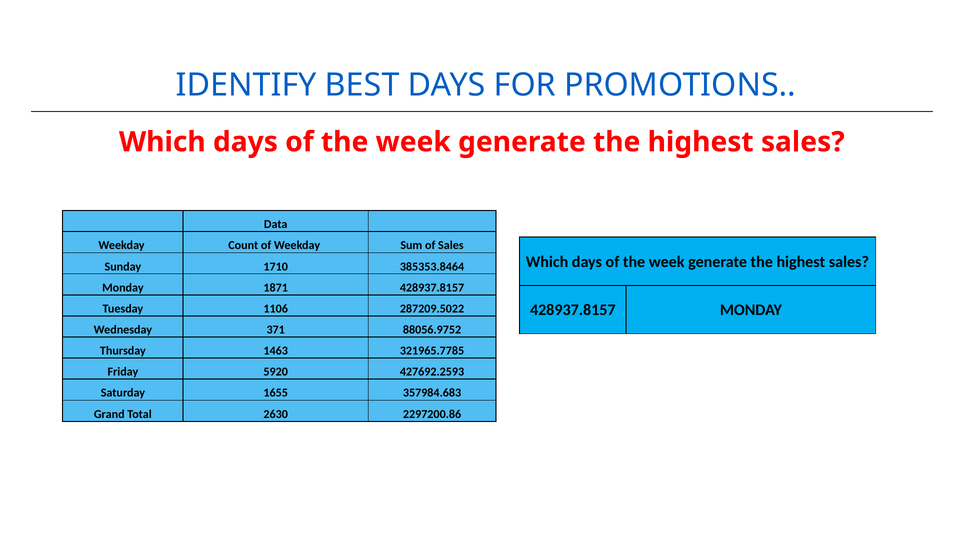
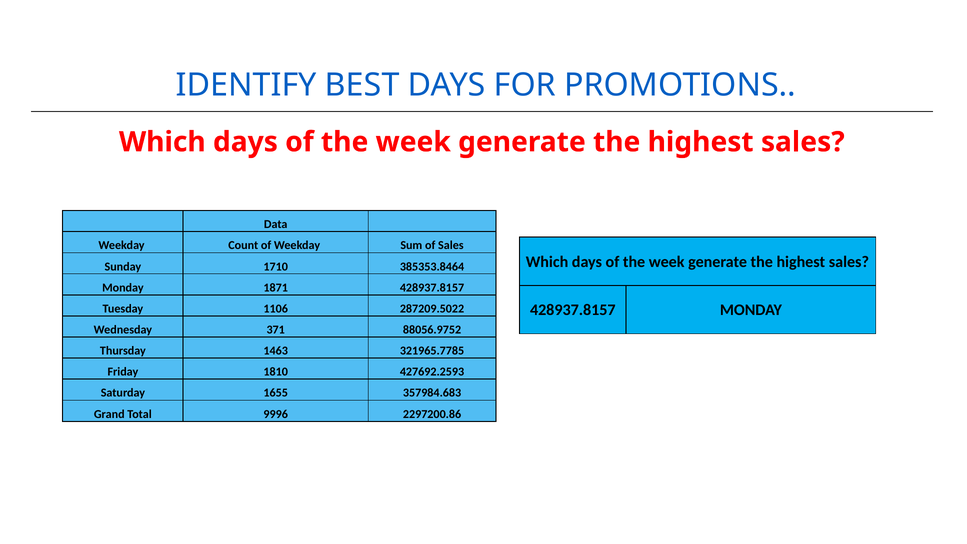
5920: 5920 -> 1810 (276, 372)
2630: 2630 -> 9996 (276, 414)
